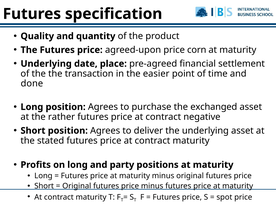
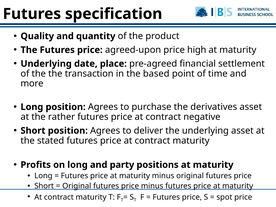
corn: corn -> high (197, 50)
easier: easier -> based (156, 74)
done: done -> more (32, 84)
exchanged: exchanged -> derivatives (214, 107)
